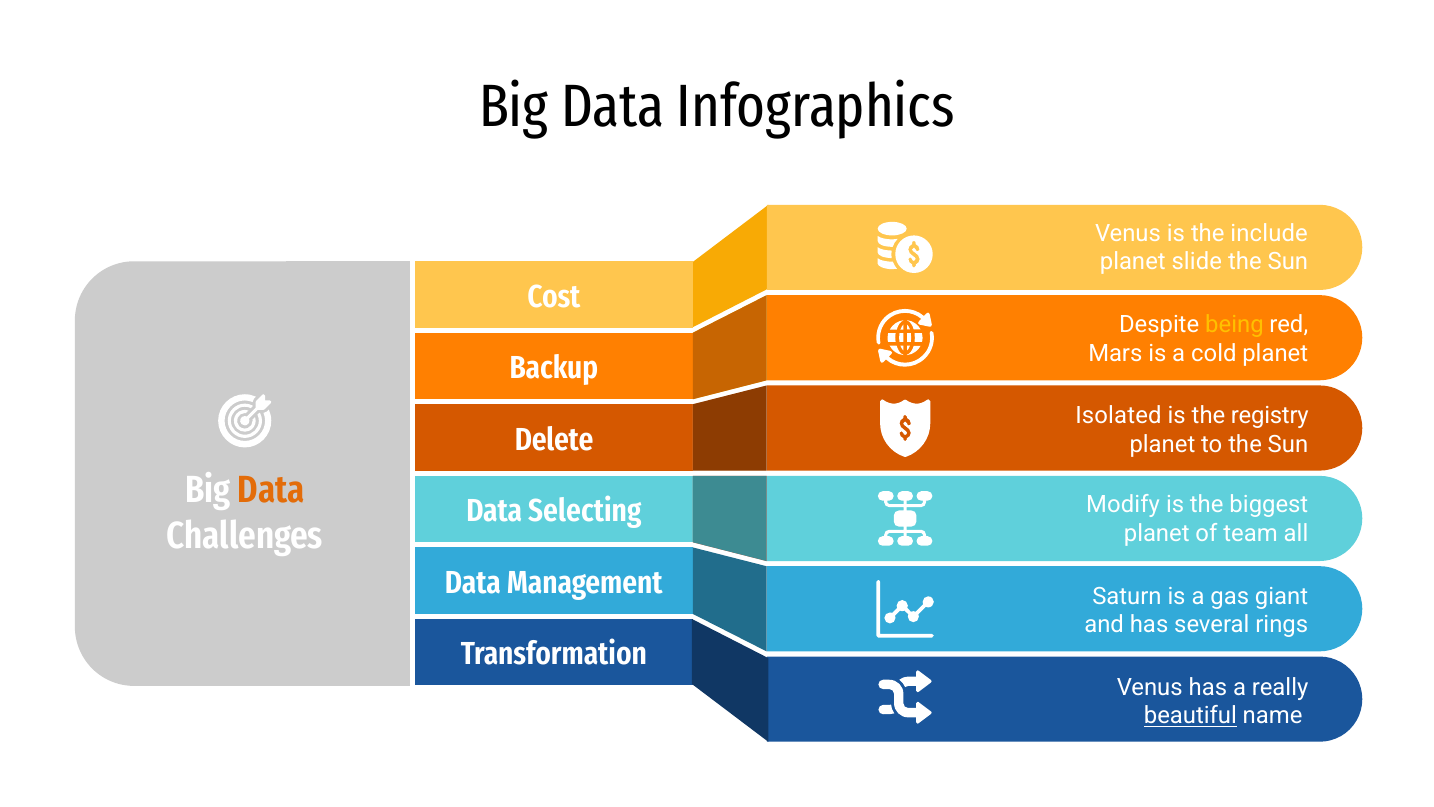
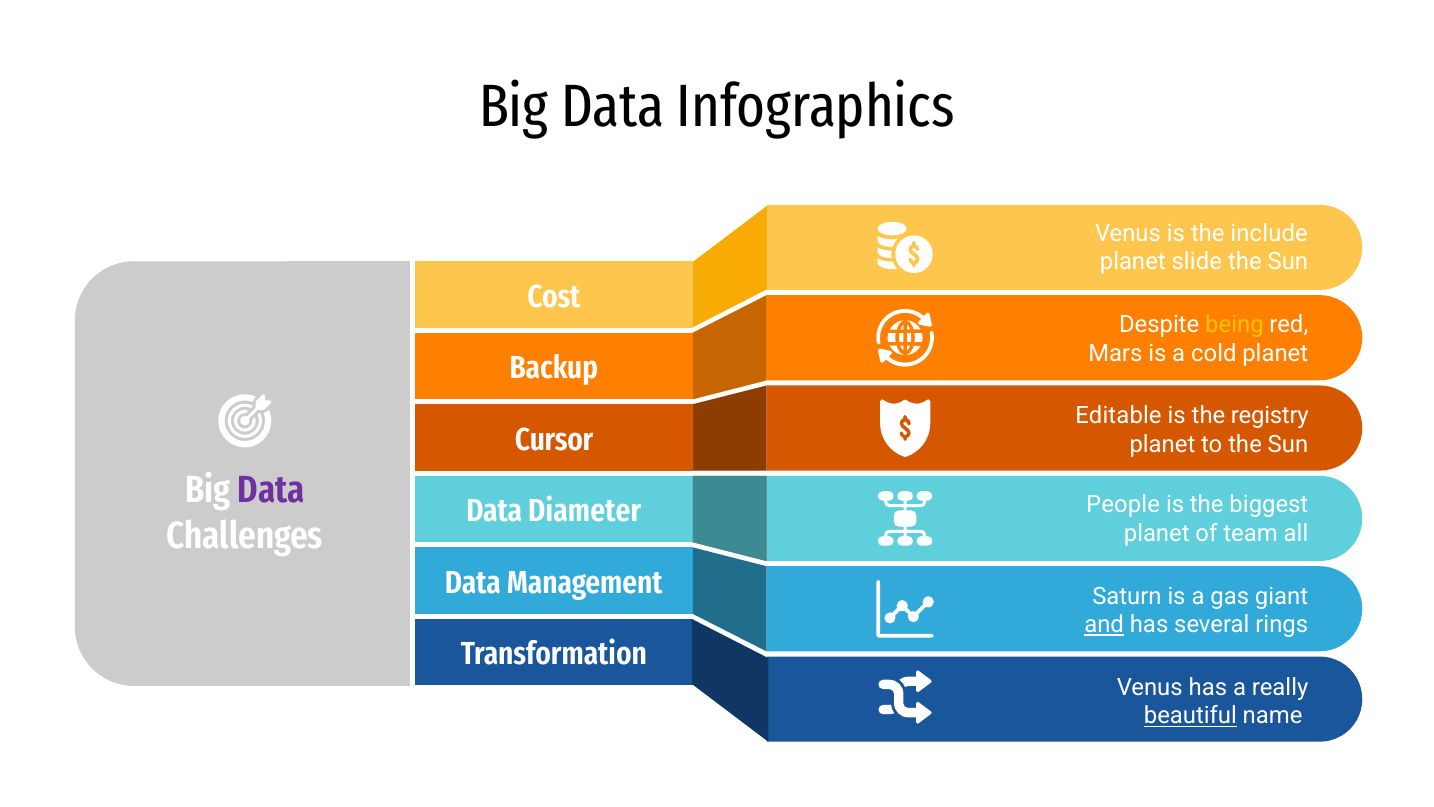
Isolated: Isolated -> Editable (1118, 415)
Delete: Delete -> Cursor (554, 440)
Data colour: orange -> purple (271, 490)
Modify: Modify -> People (1123, 505)
Selecting: Selecting -> Diameter (585, 511)
and underline: none -> present (1104, 625)
